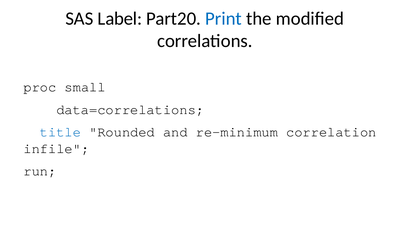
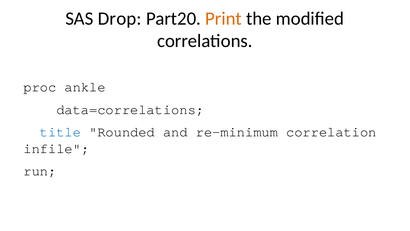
Label: Label -> Drop (120, 18)
Print colour: blue -> orange (224, 18)
small: small -> ankle (85, 87)
